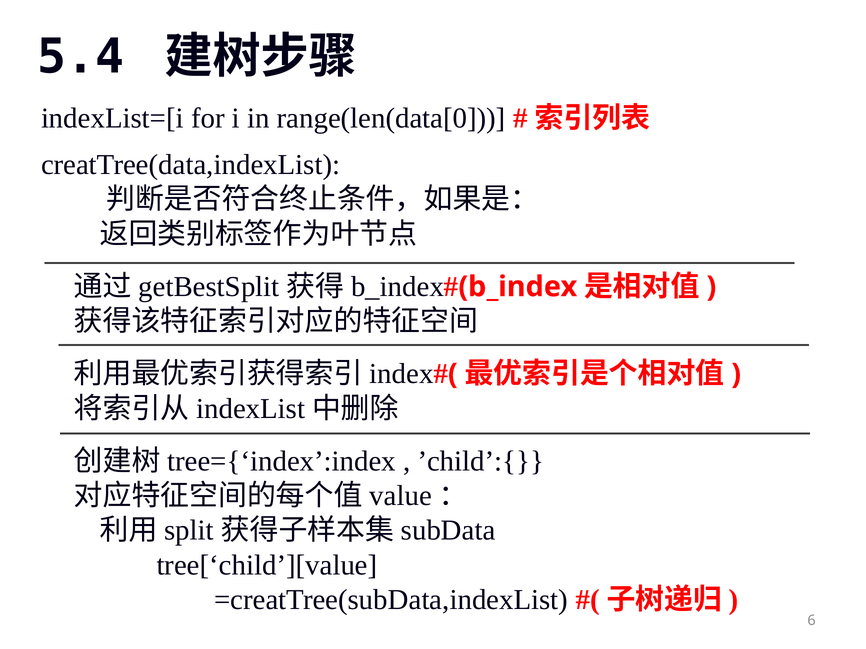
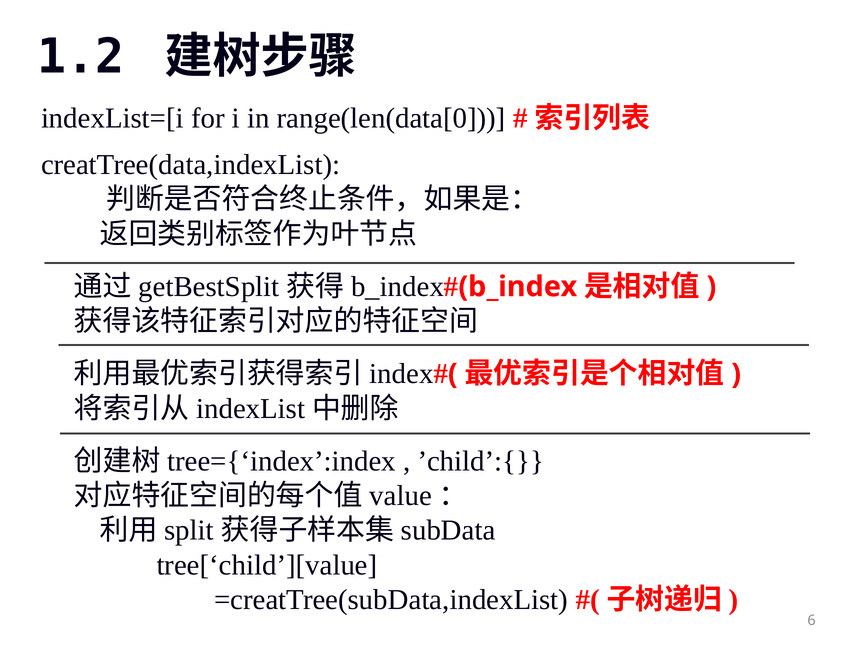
5.4: 5.4 -> 1.2 (81, 57)
